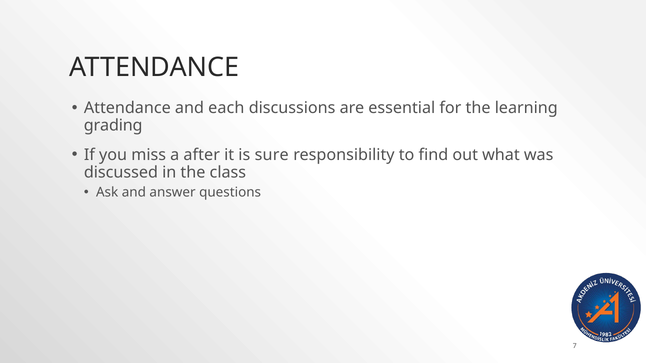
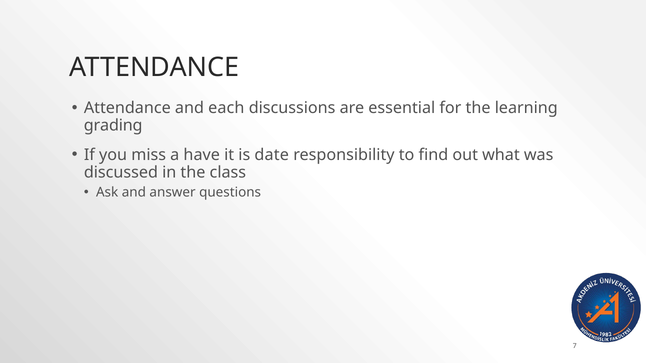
after: after -> have (202, 155)
sure: sure -> date (272, 155)
